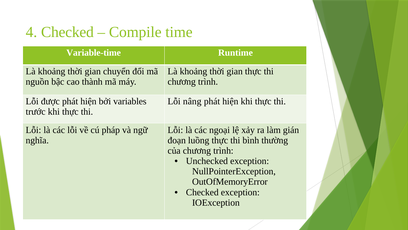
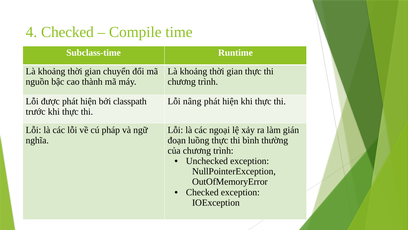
Variable-time: Variable-time -> Subclass-time (94, 53)
variables: variables -> classpath (130, 101)
